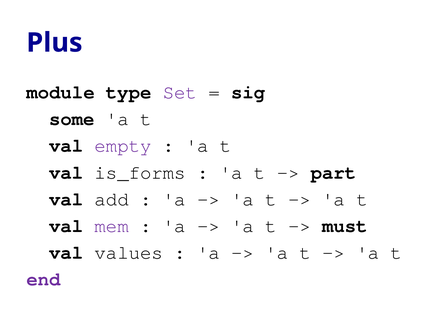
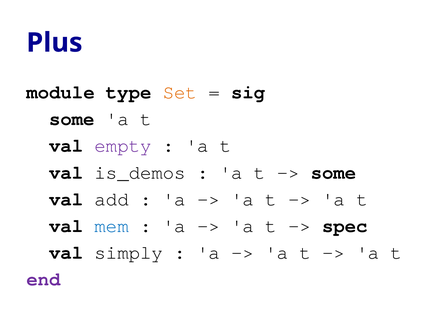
Set colour: purple -> orange (180, 92)
is_forms: is_forms -> is_demos (140, 172)
part: part -> some (334, 172)
mem colour: purple -> blue (112, 226)
must: must -> spec (345, 226)
values: values -> simply (129, 252)
